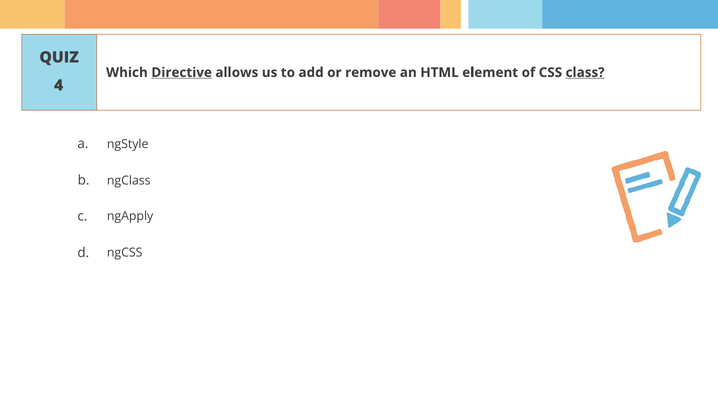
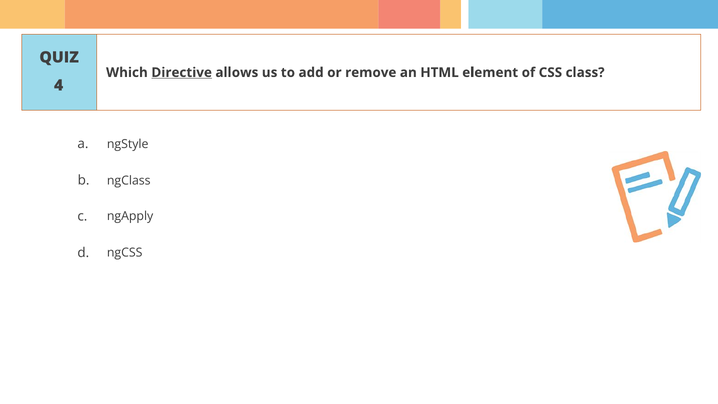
class underline: present -> none (585, 73)
